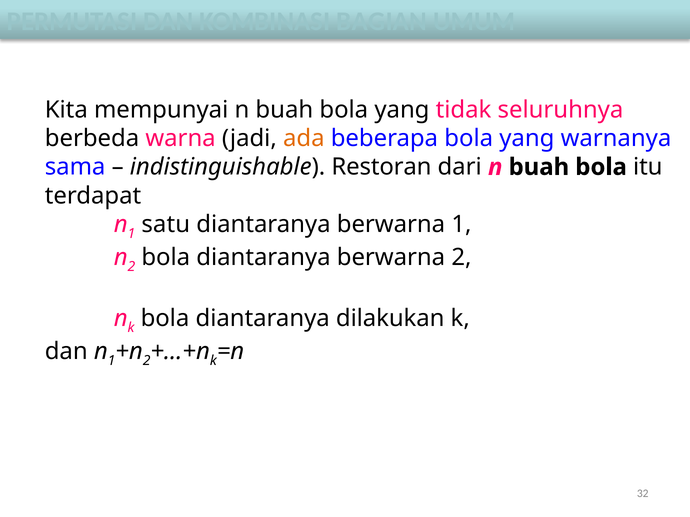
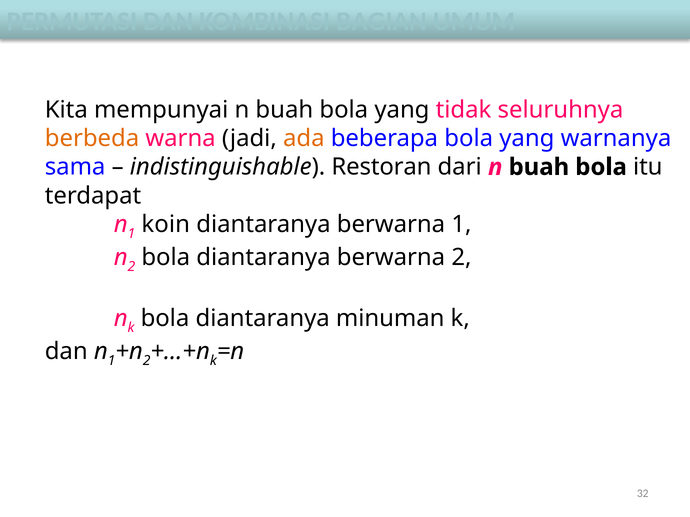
berbeda colour: black -> orange (92, 138)
satu: satu -> koin (166, 225)
dilakukan: dilakukan -> minuman (390, 319)
